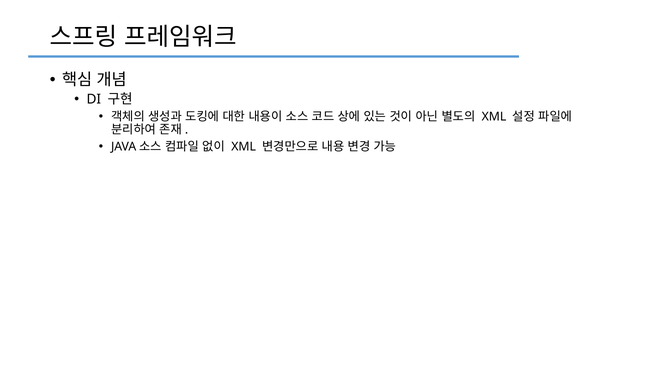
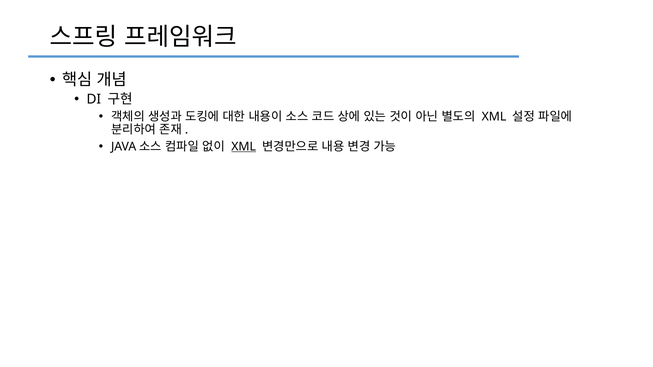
XML underline: none -> present (244, 147)
